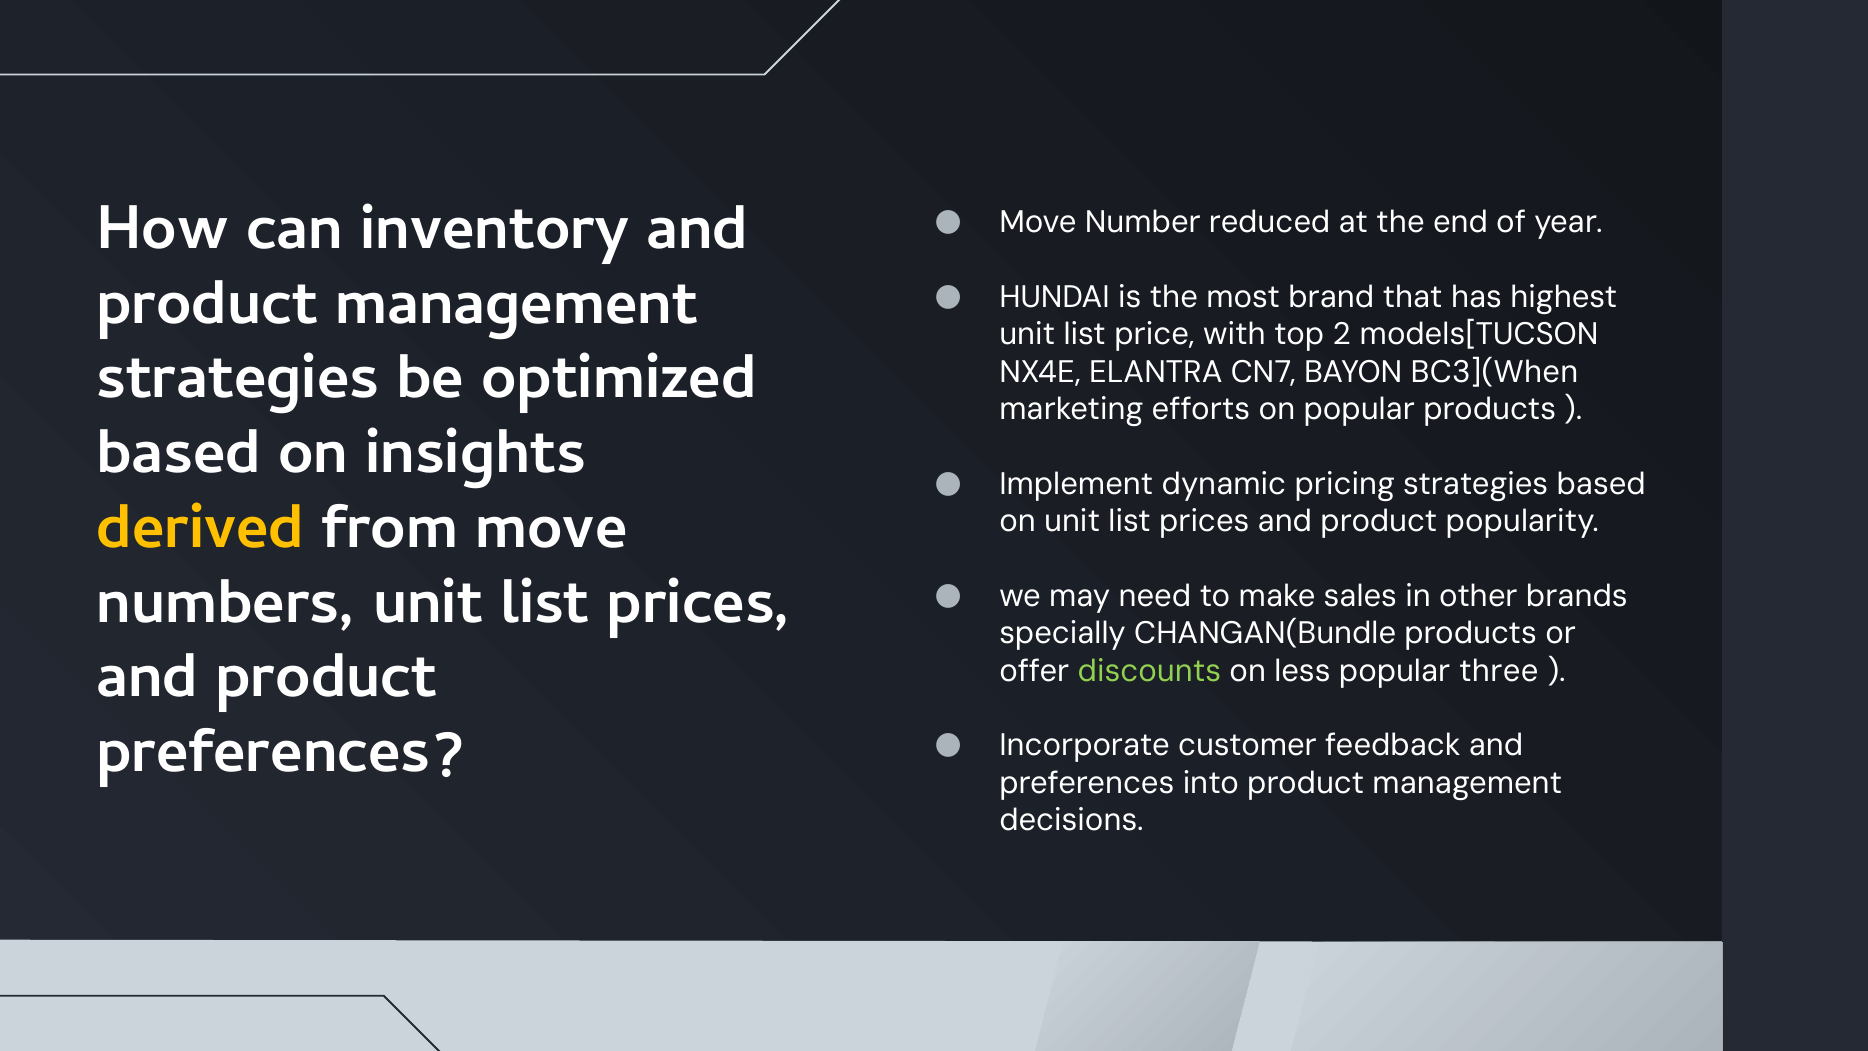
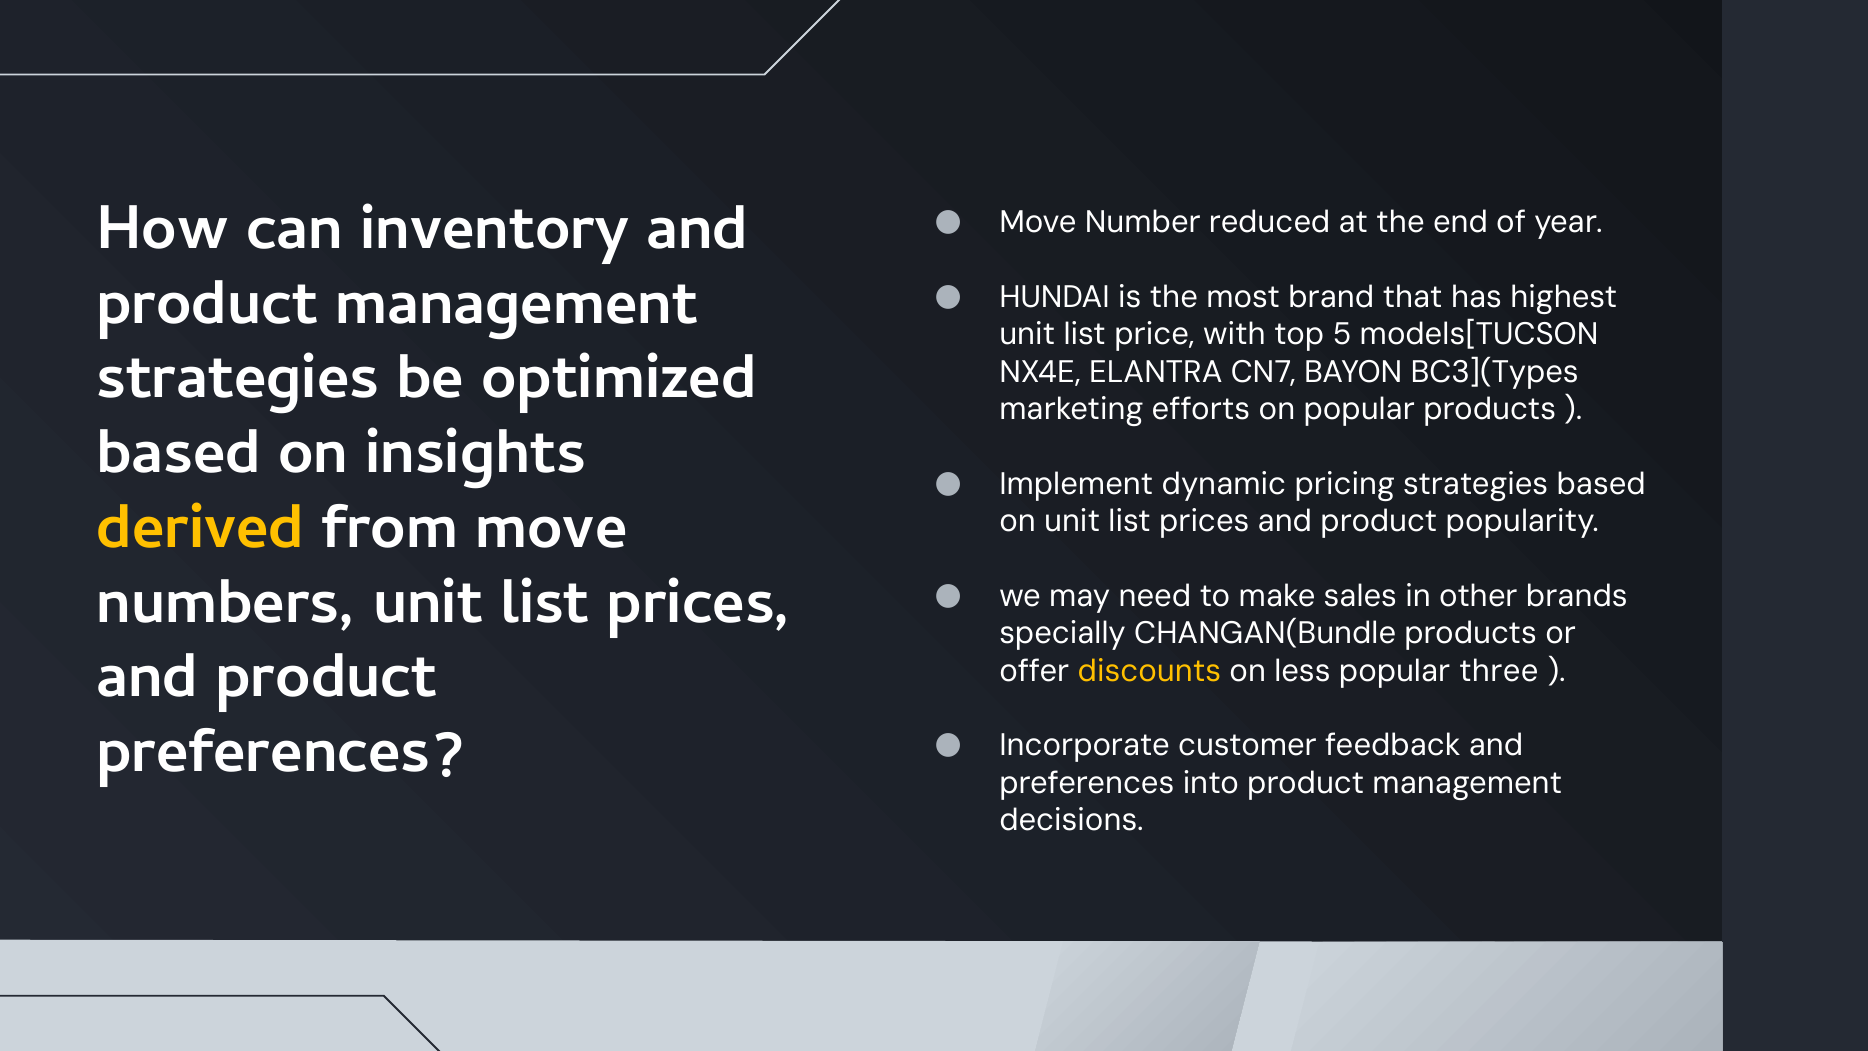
2: 2 -> 5 (1342, 335)
BC3](When: BC3](When -> BC3](Types (1495, 372)
discounts colour: light green -> yellow (1150, 671)
